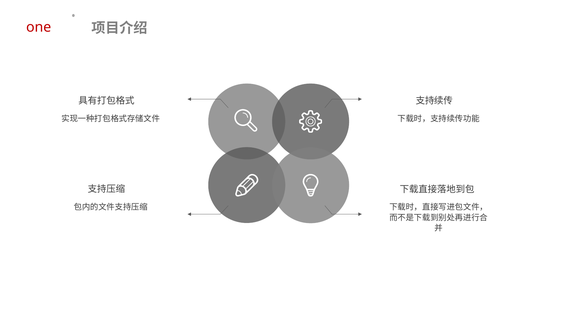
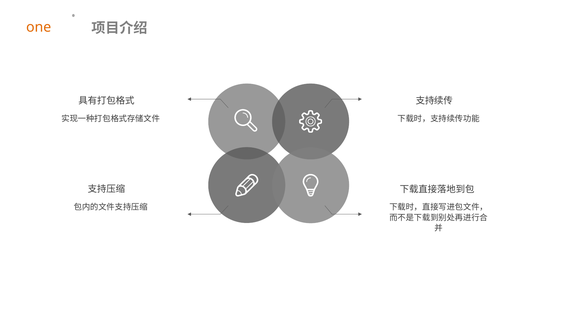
one colour: red -> orange (39, 27)
